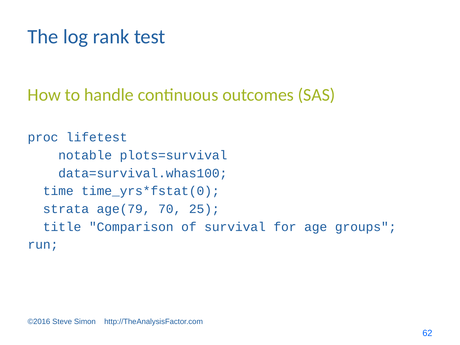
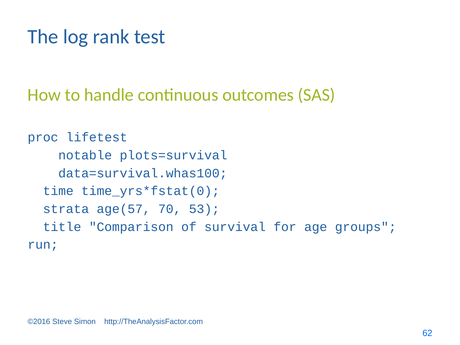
age(79: age(79 -> age(57 (124, 209)
25: 25 -> 53 (204, 209)
